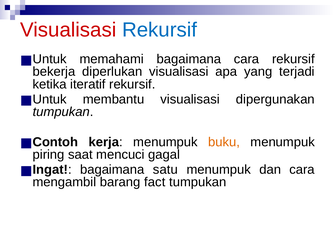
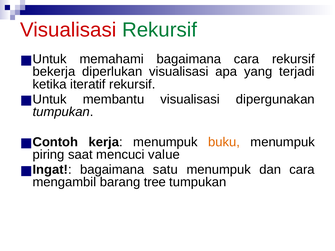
Rekursif colour: blue -> green (160, 30)
gagal: gagal -> value (164, 155)
fact: fact -> tree (155, 182)
